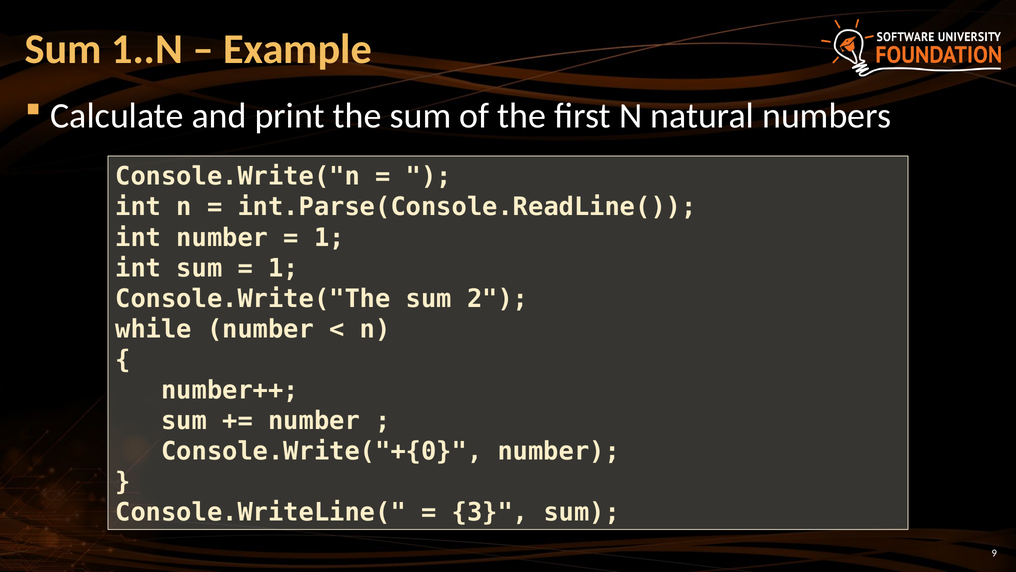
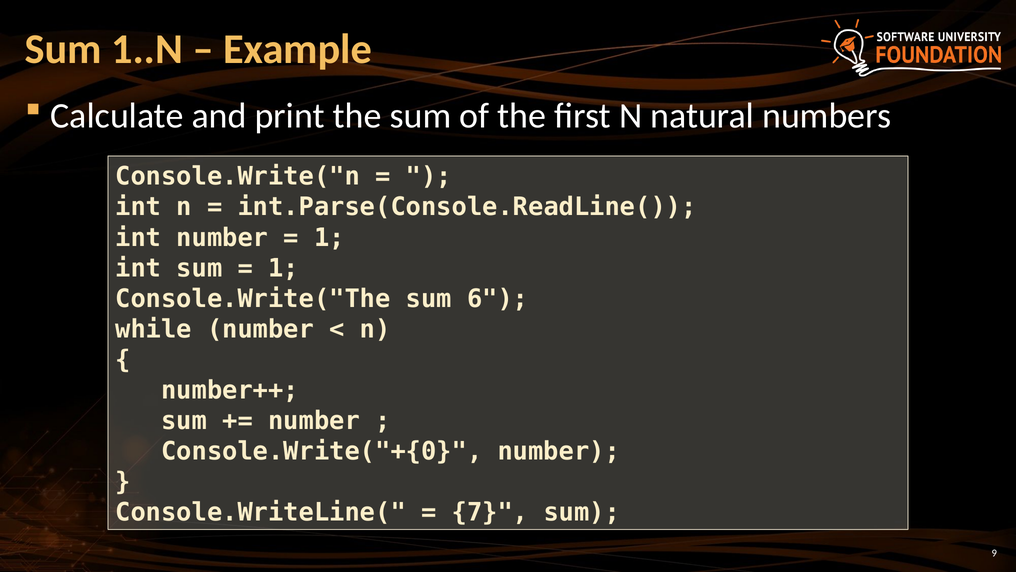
2: 2 -> 6 (498, 298)
3: 3 -> 7 (490, 512)
